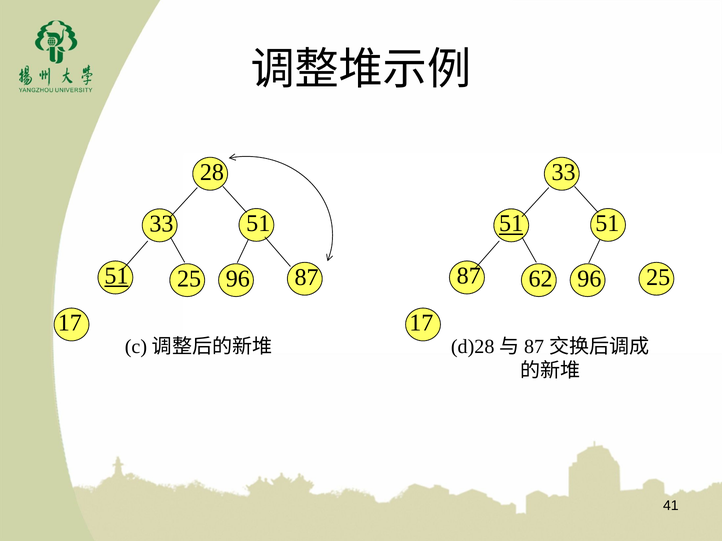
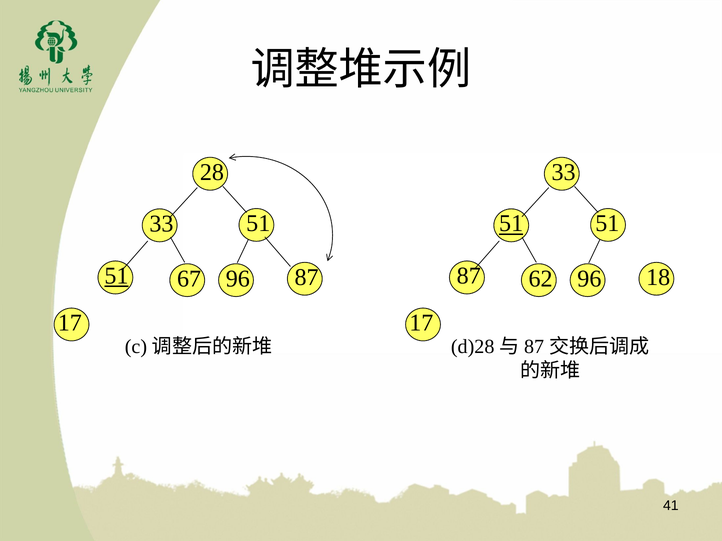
51 25: 25 -> 67 (189, 279)
62 25: 25 -> 18 (658, 277)
